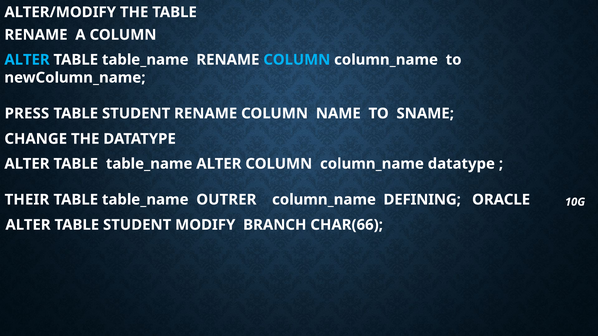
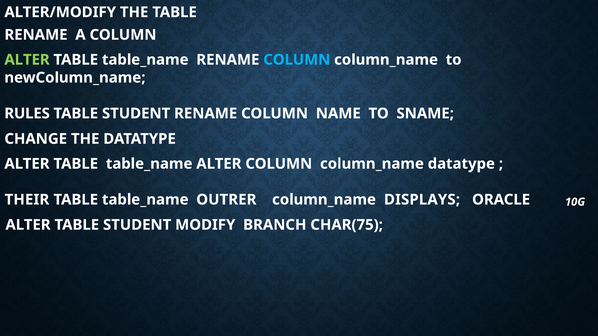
ALTER colour: light blue -> light green (27, 60)
PRESS: PRESS -> RULES (27, 114)
DEFINING: DEFINING -> DISPLAYS (422, 200)
CHAR(66: CHAR(66 -> CHAR(75 (347, 225)
